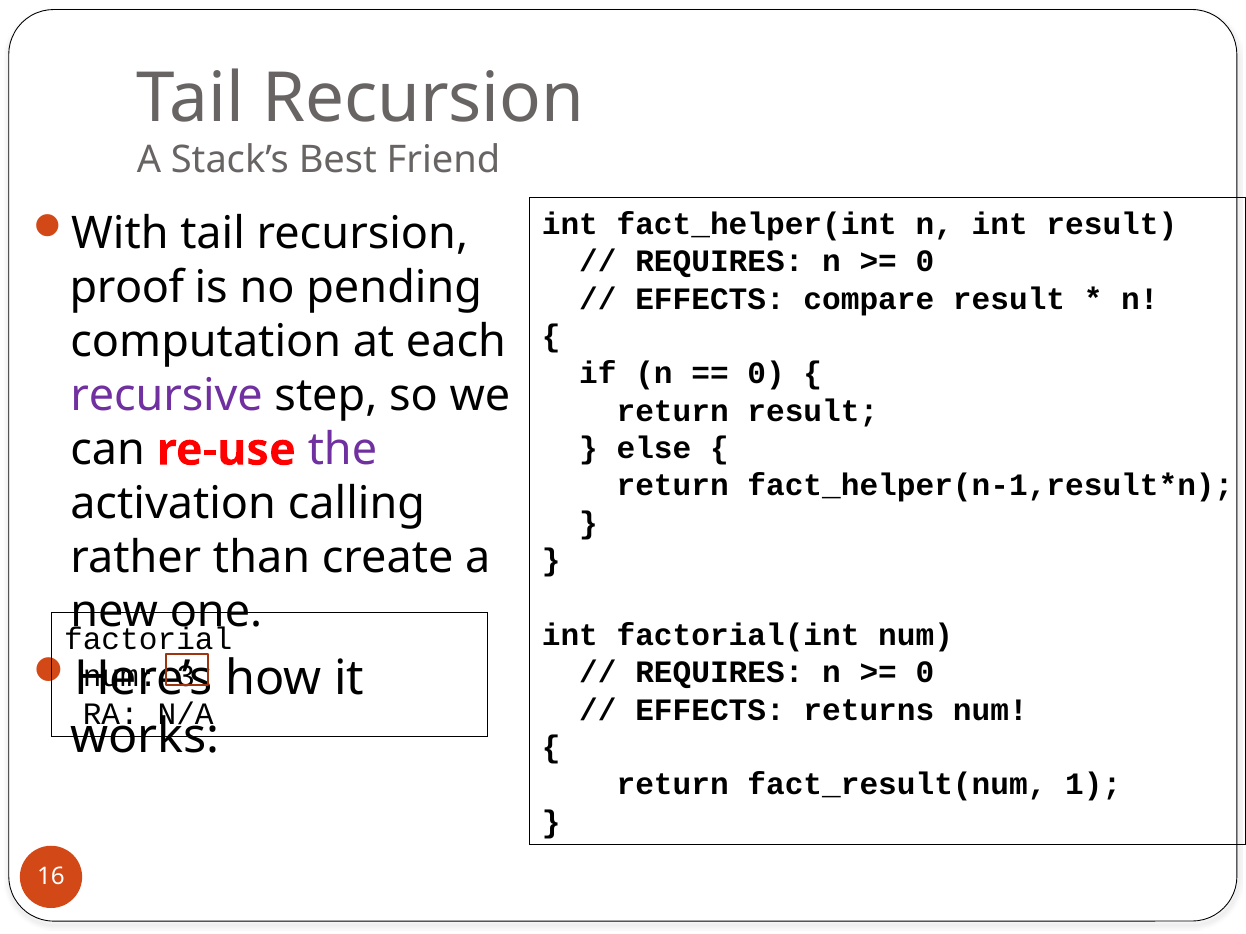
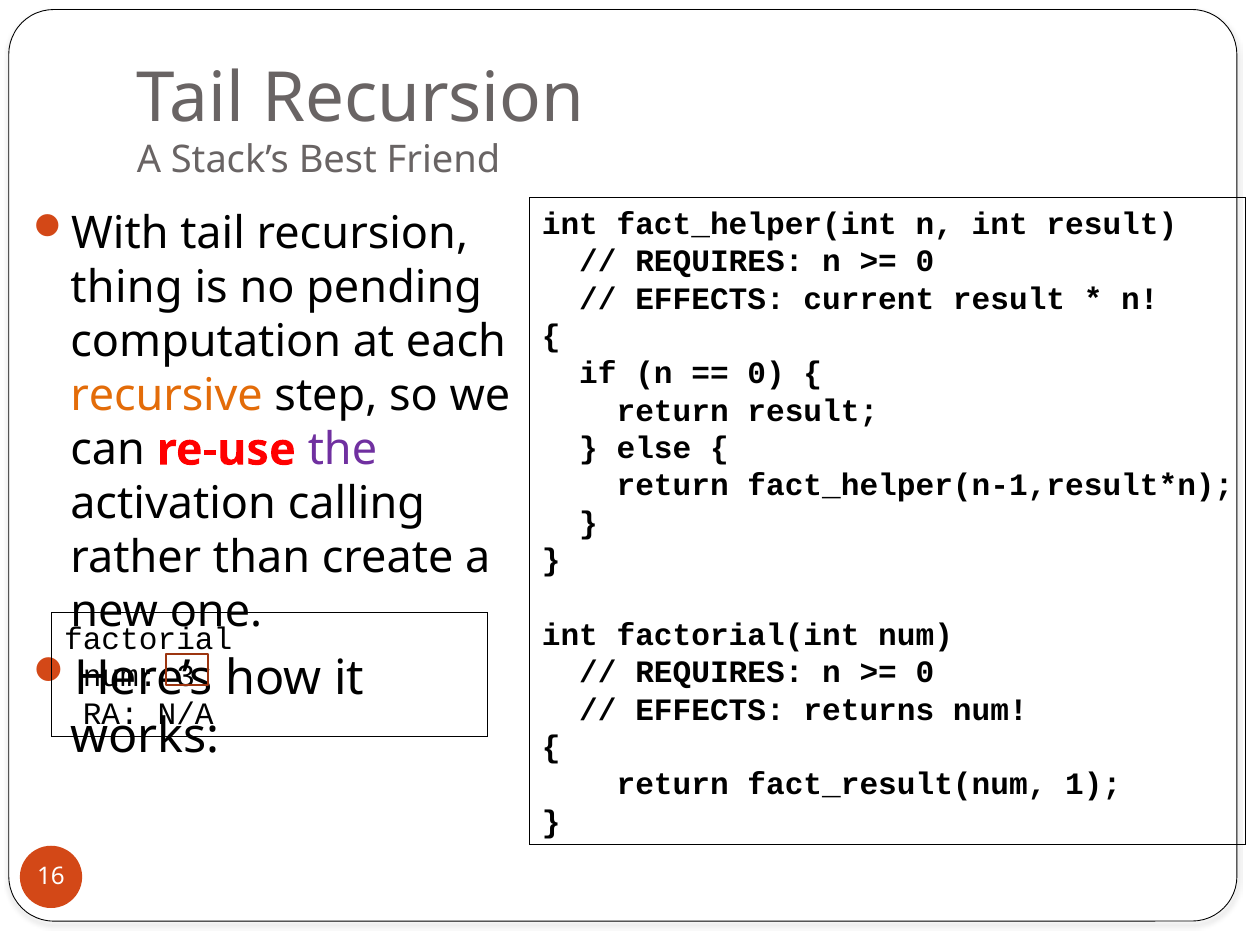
proof: proof -> thing (127, 288)
compare: compare -> current (869, 299)
recursive colour: purple -> orange (167, 396)
